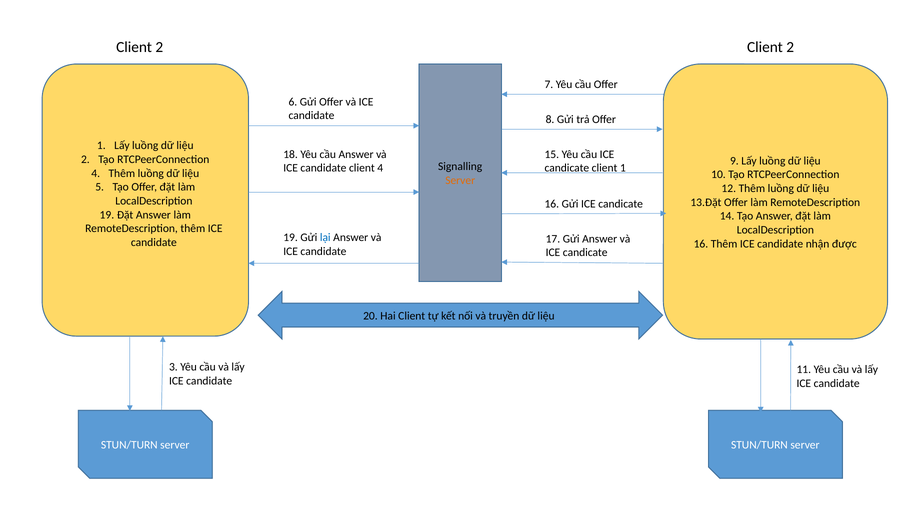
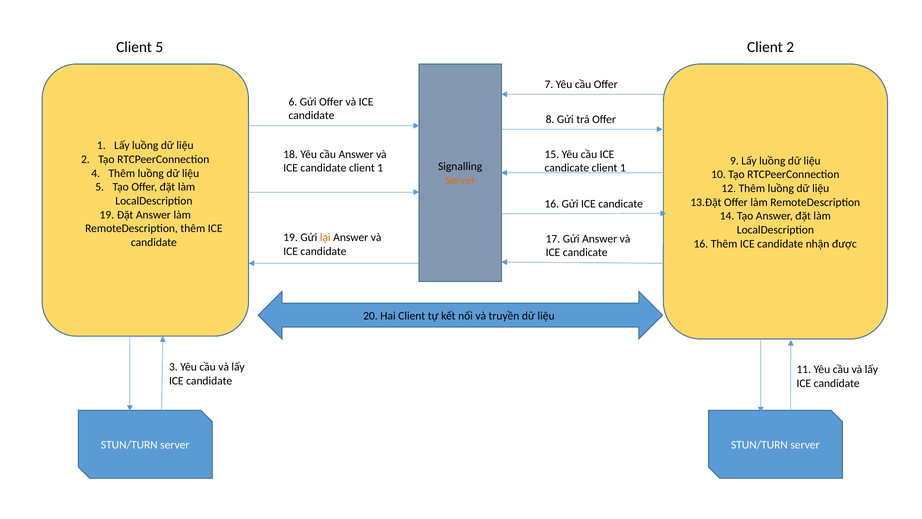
2: 2 -> 5 (159, 47)
candidate client 4: 4 -> 1 (380, 168)
lại colour: blue -> orange (325, 237)
